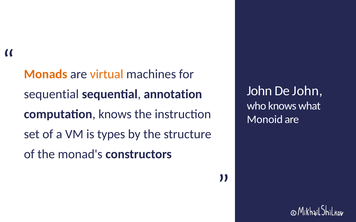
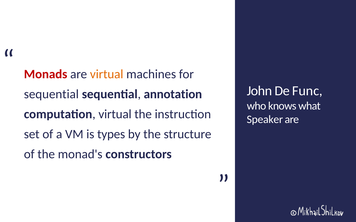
Monads colour: orange -> red (46, 74)
De John: John -> Func (307, 91)
computation knows: knows -> virtual (115, 114)
Monoid: Monoid -> Speaker (265, 120)
